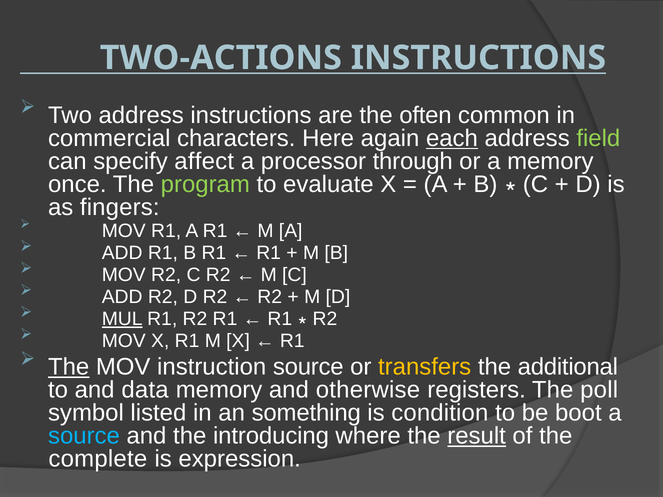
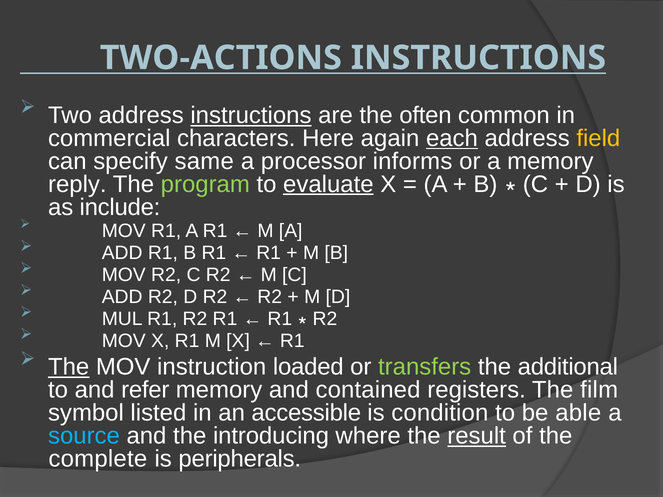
instructions underline: none -> present (251, 115)
field colour: light green -> yellow (598, 138)
affect: affect -> same (204, 161)
through: through -> informs (413, 161)
once: once -> reply (77, 184)
evaluate underline: none -> present (328, 184)
fingers: fingers -> include (120, 207)
MUL underline: present -> none (122, 319)
instruction source: source -> loaded (308, 367)
transfers colour: yellow -> light green (425, 367)
data: data -> refer (145, 390)
otherwise: otherwise -> contained (368, 390)
poll: poll -> film (599, 390)
something: something -> accessible (306, 413)
boot: boot -> able (578, 413)
expression: expression -> peripherals (240, 459)
